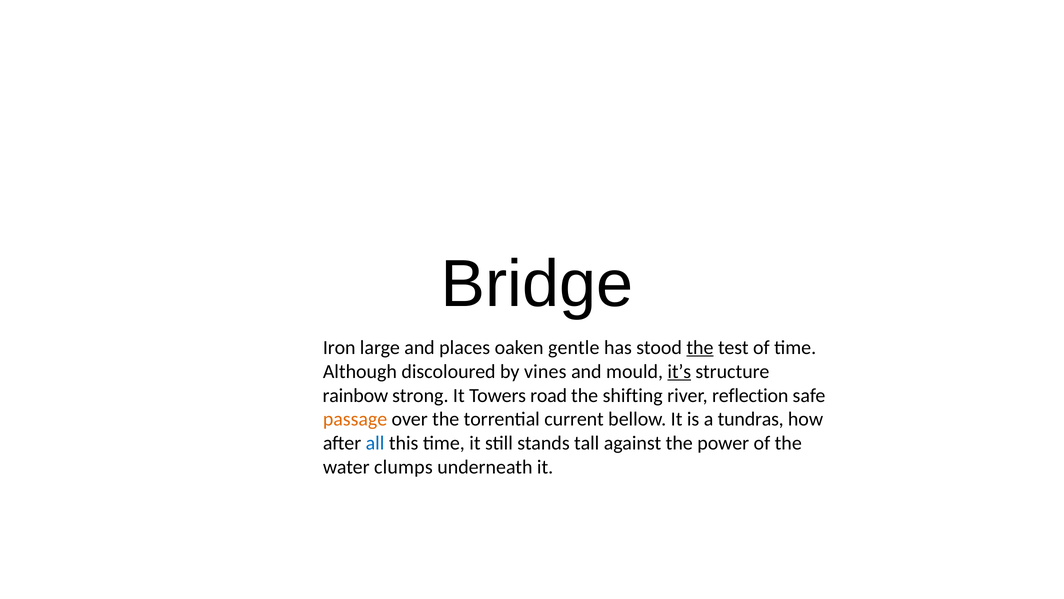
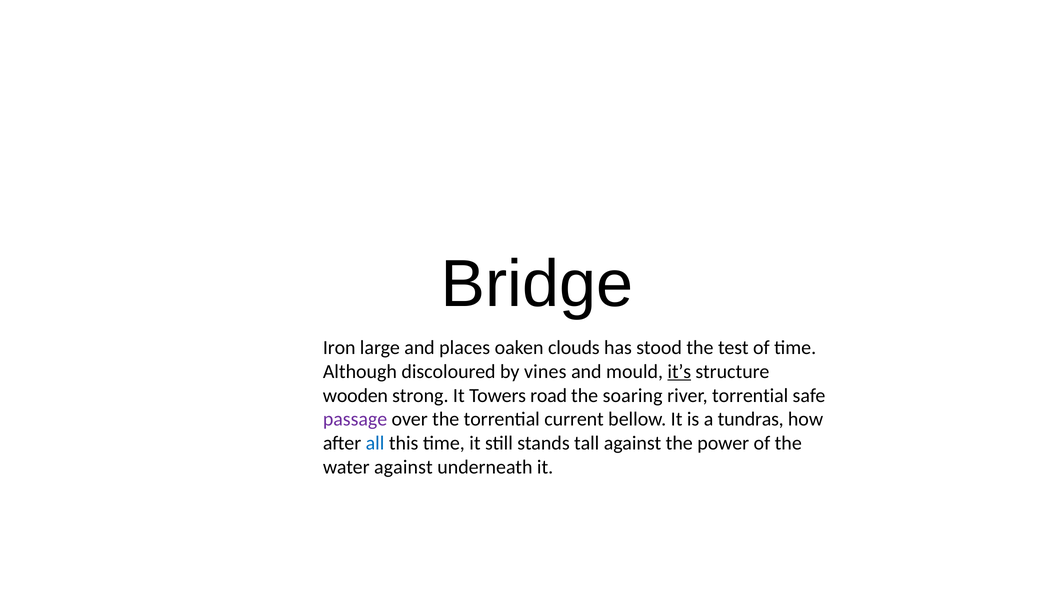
gentle: gentle -> clouds (574, 347)
the underline: present -> none (700, 347)
rainbow: rainbow -> wooden (355, 395)
shifting: shifting -> soaring (633, 395)
river reflection: reflection -> torrential (750, 395)
passage colour: orange -> purple (355, 419)
water clumps: clumps -> against (403, 467)
